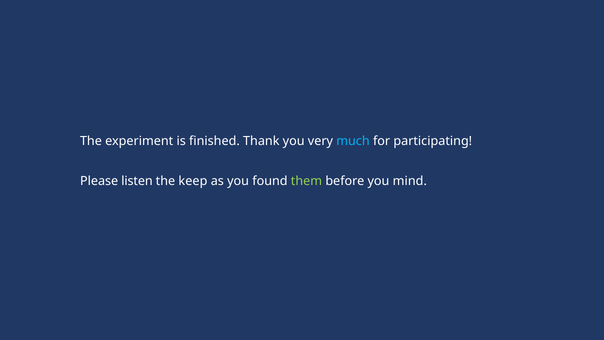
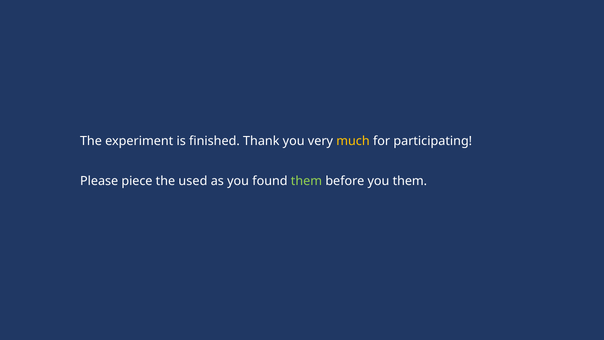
much colour: light blue -> yellow (353, 141)
listen: listen -> piece (137, 181)
keep: keep -> used (193, 181)
you mind: mind -> them (410, 181)
